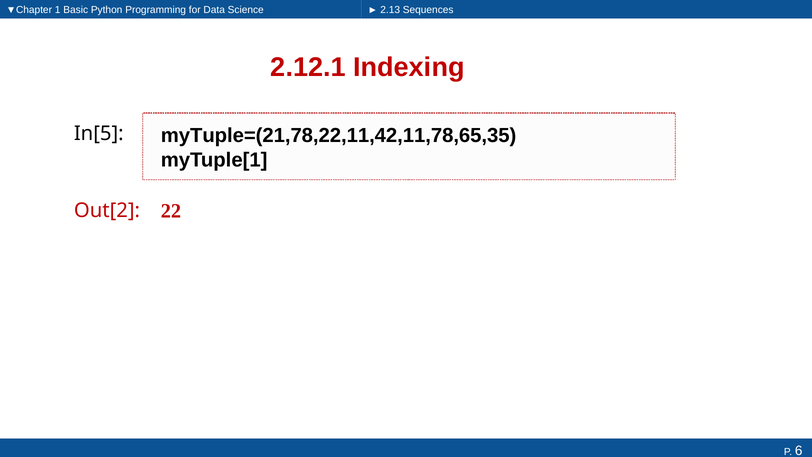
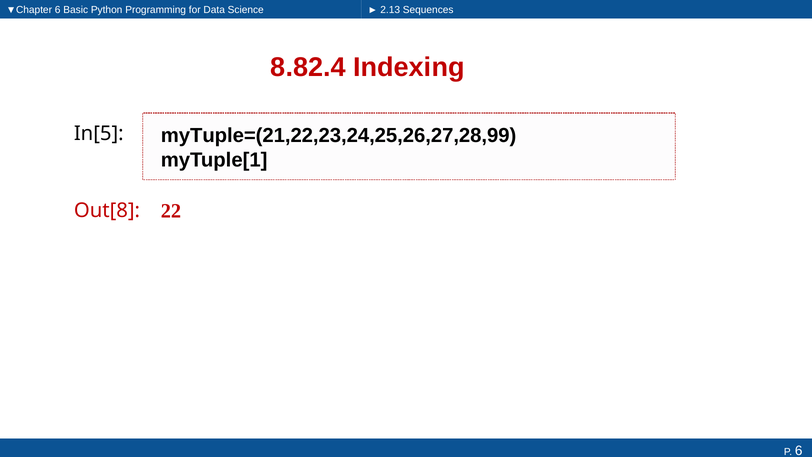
▼Chapter 1: 1 -> 6 (58, 10)
2.12.1: 2.12.1 -> 8.82.4 (308, 67)
myTuple=(21,78,22,11,42,11,78,65,35: myTuple=(21,78,22,11,42,11,78,65,35 -> myTuple=(21,22,23,24,25,26,27,28,99 (339, 136)
Out[2: Out[2 -> Out[8 (107, 210)
